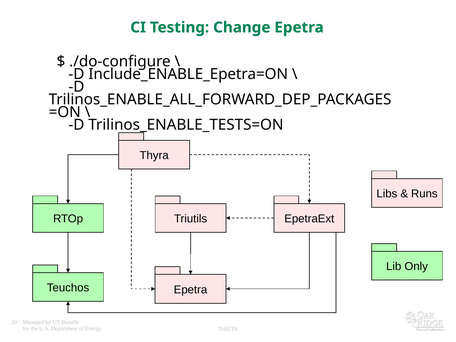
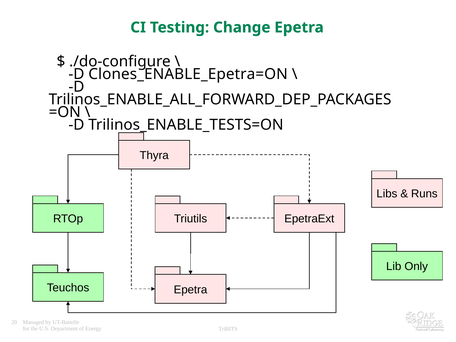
Include_ENABLE_Epetra=ON: Include_ENABLE_Epetra=ON -> Clones_ENABLE_Epetra=ON (188, 74)
